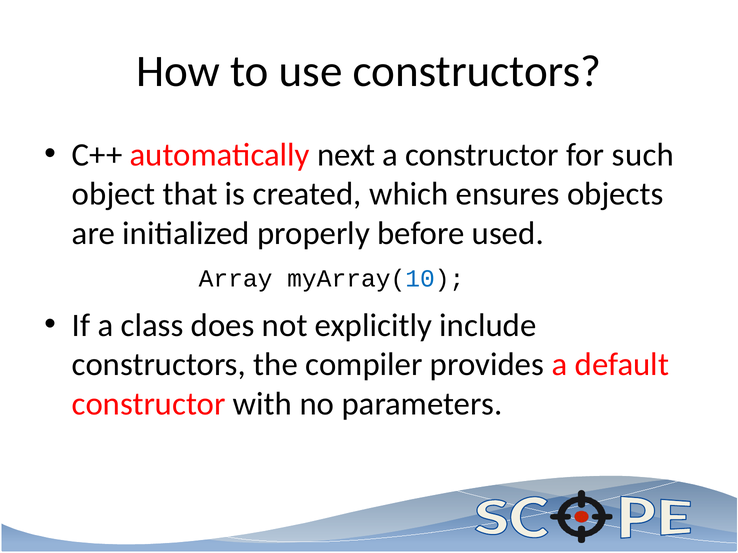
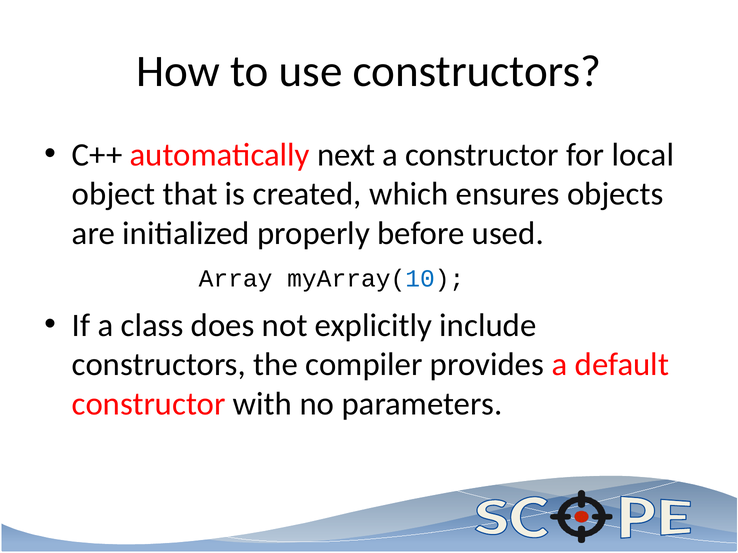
such: such -> local (643, 155)
